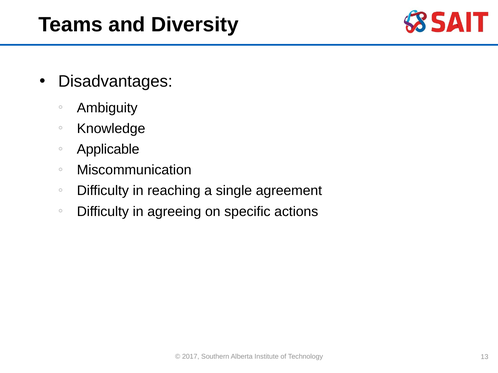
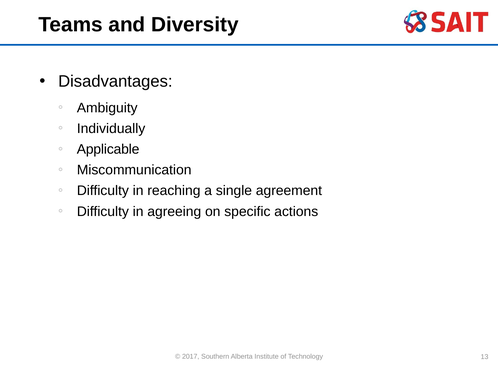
Knowledge: Knowledge -> Individually (111, 129)
